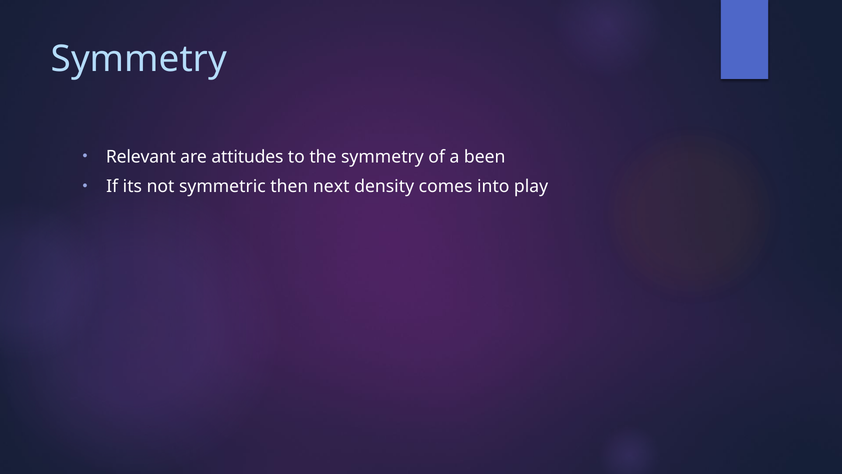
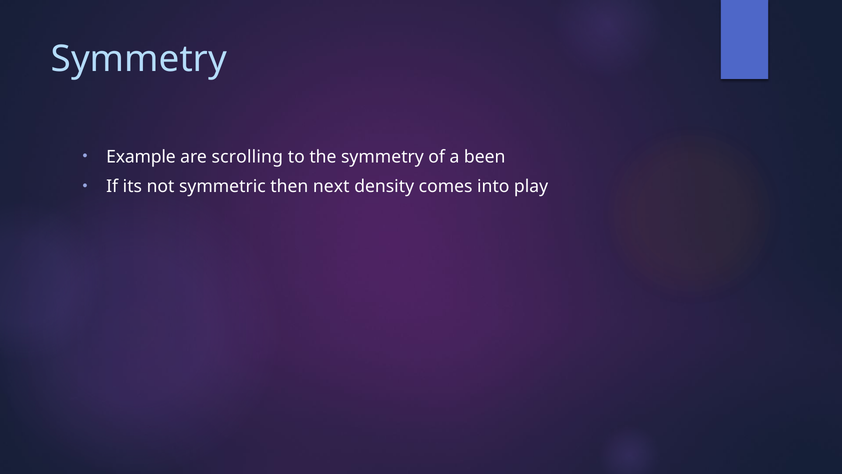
Relevant: Relevant -> Example (141, 157)
attitudes: attitudes -> scrolling (247, 157)
